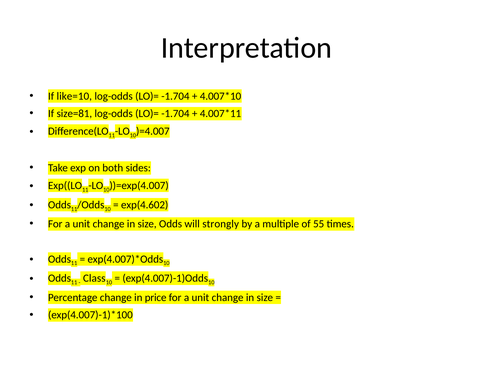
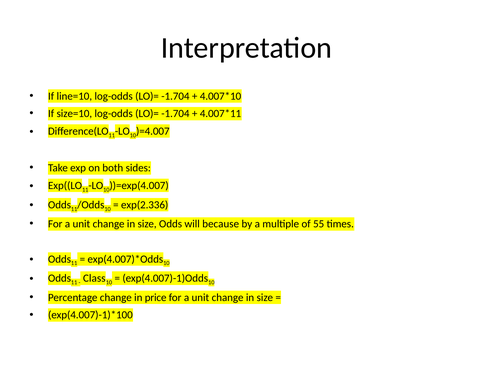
like=10: like=10 -> line=10 (74, 96)
size=81: size=81 -> size=10 (74, 114)
exp(4.602: exp(4.602 -> exp(2.336 (145, 205)
strongly: strongly -> because (221, 224)
